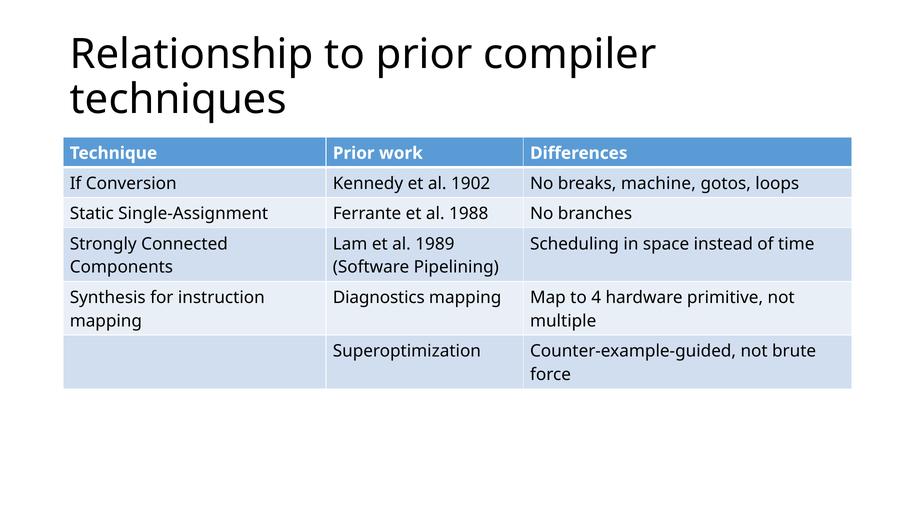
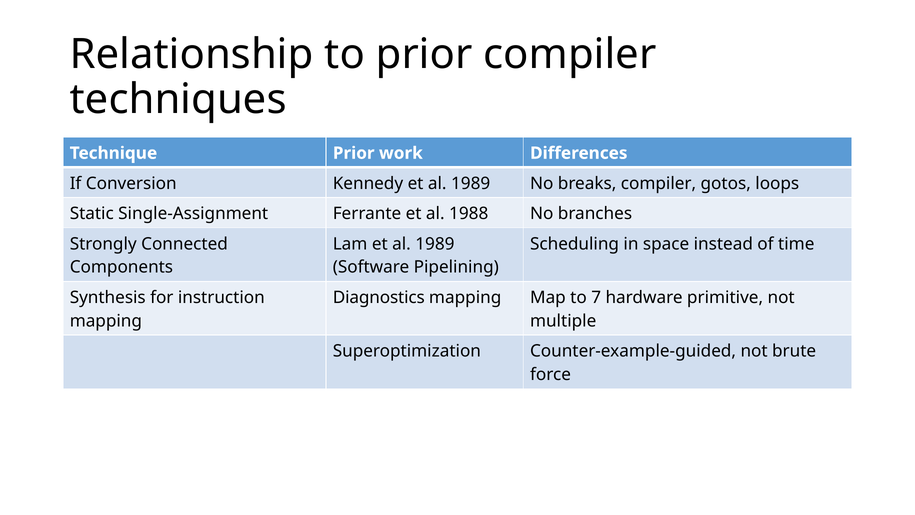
Kennedy et al 1902: 1902 -> 1989 (471, 183)
breaks machine: machine -> compiler (658, 183)
4: 4 -> 7 (596, 297)
